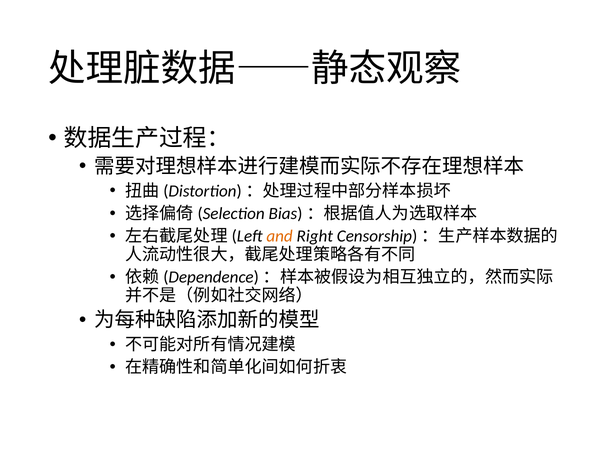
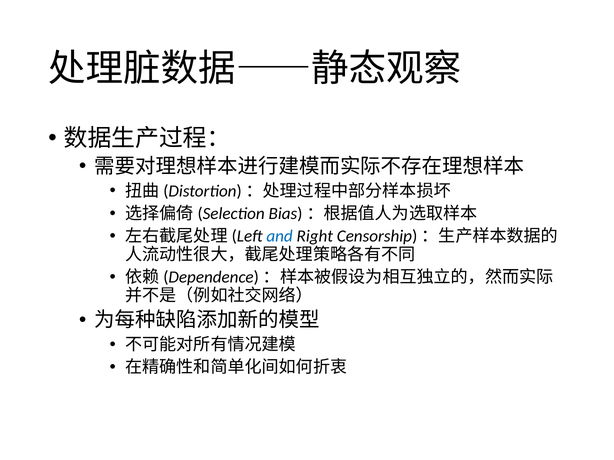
and colour: orange -> blue (280, 237)
